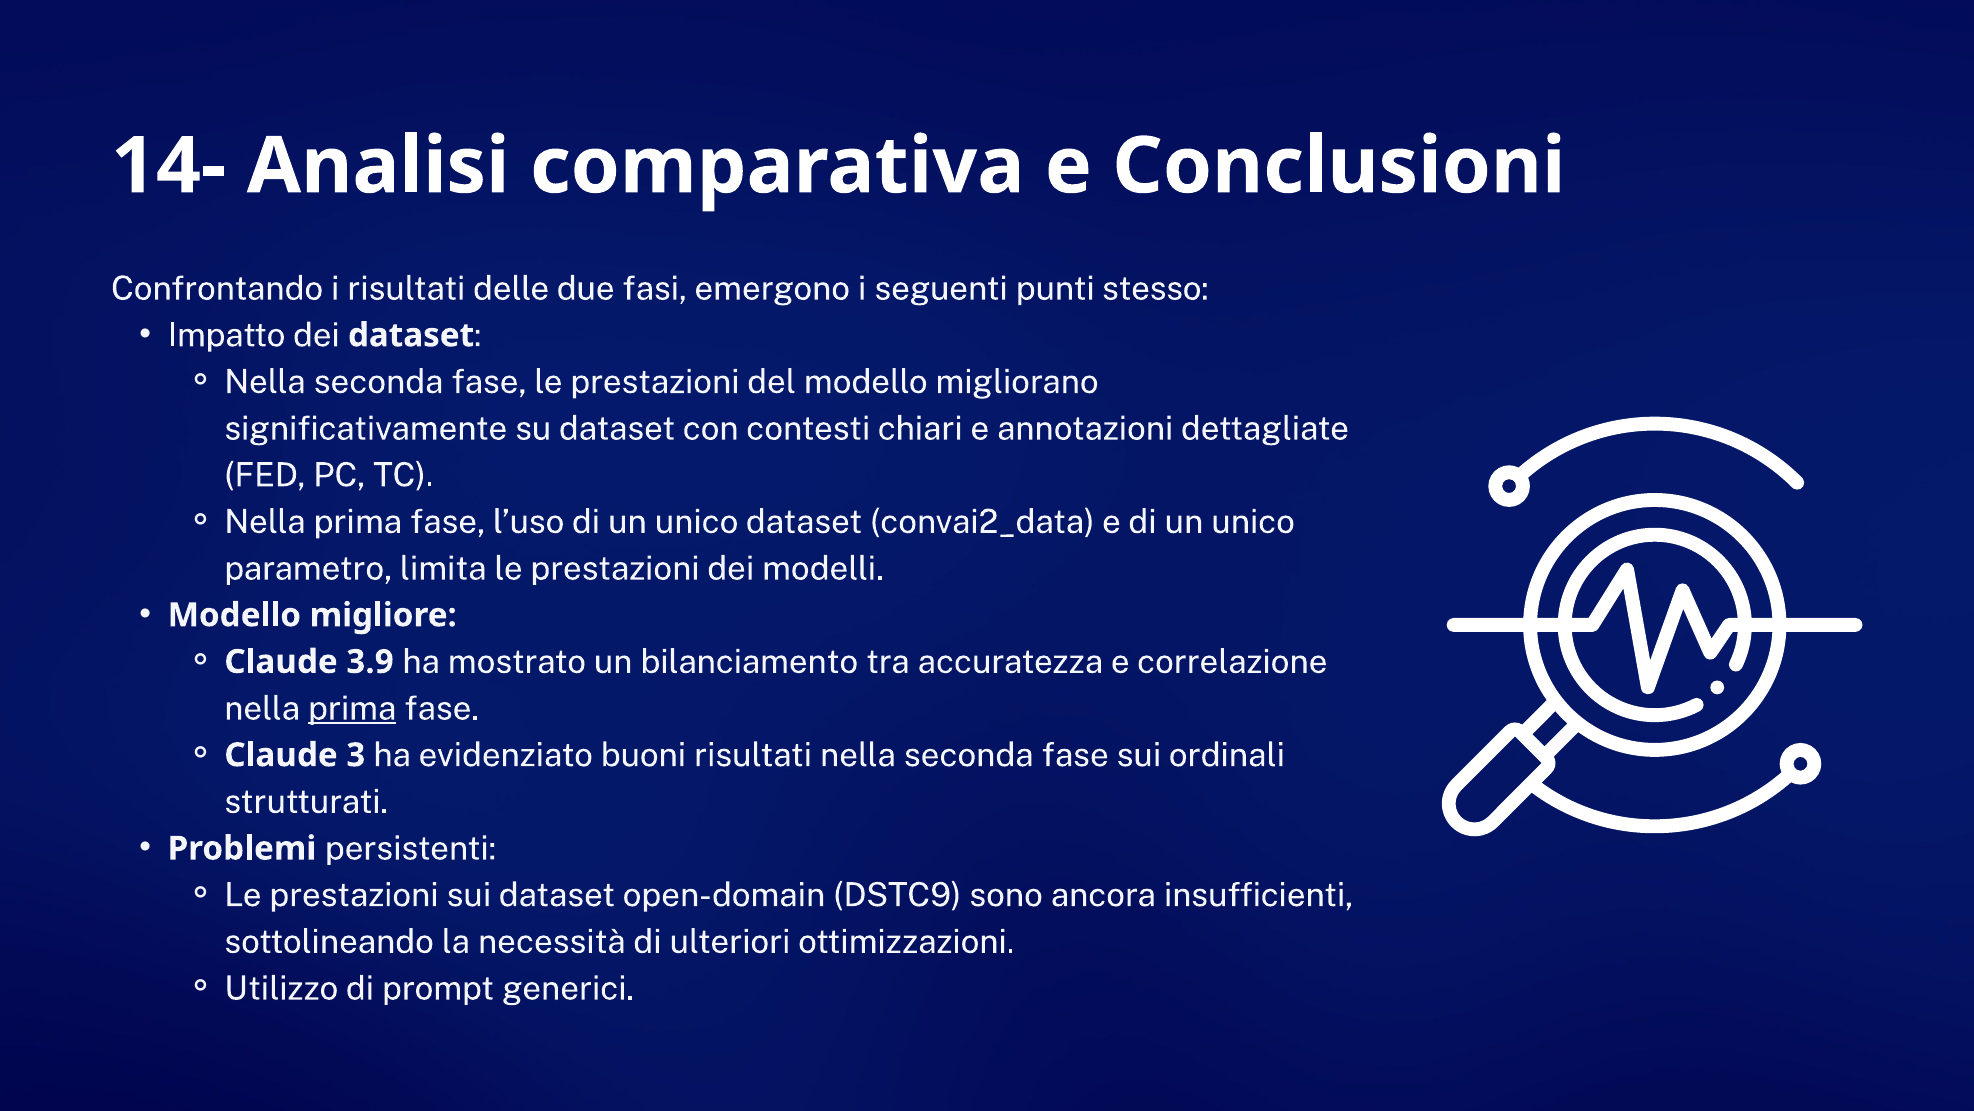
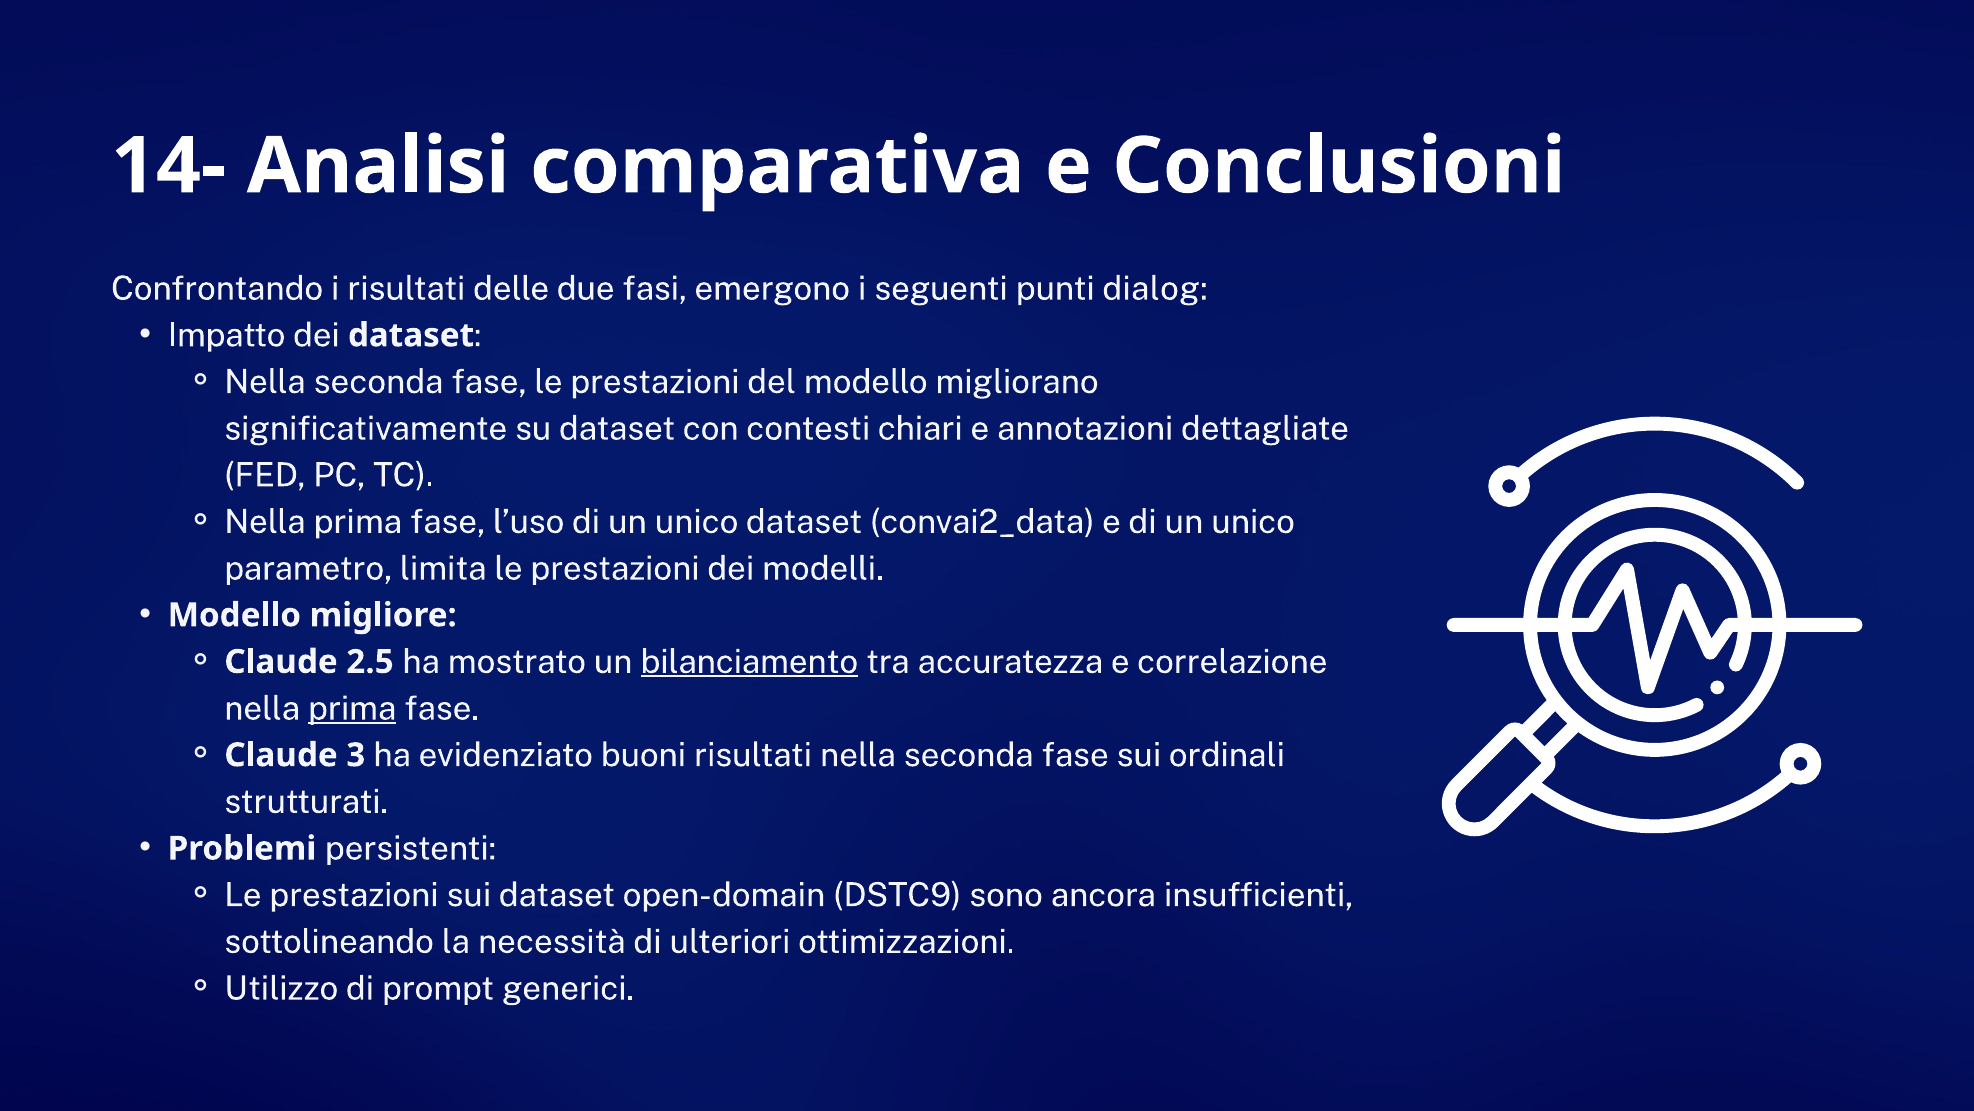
stesso: stesso -> dialog (1155, 289)
3.9: 3.9 -> 2.5 (370, 662)
bilanciamento underline: none -> present (749, 662)
